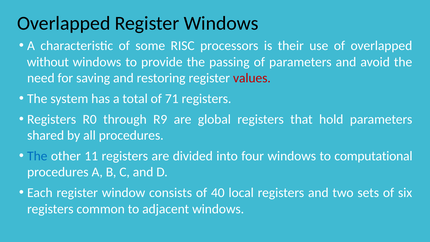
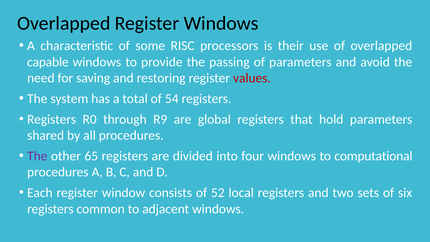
without: without -> capable (48, 62)
71: 71 -> 54 (172, 99)
The colour: blue -> purple (37, 156)
11: 11 -> 65 (91, 156)
40: 40 -> 52 (218, 193)
